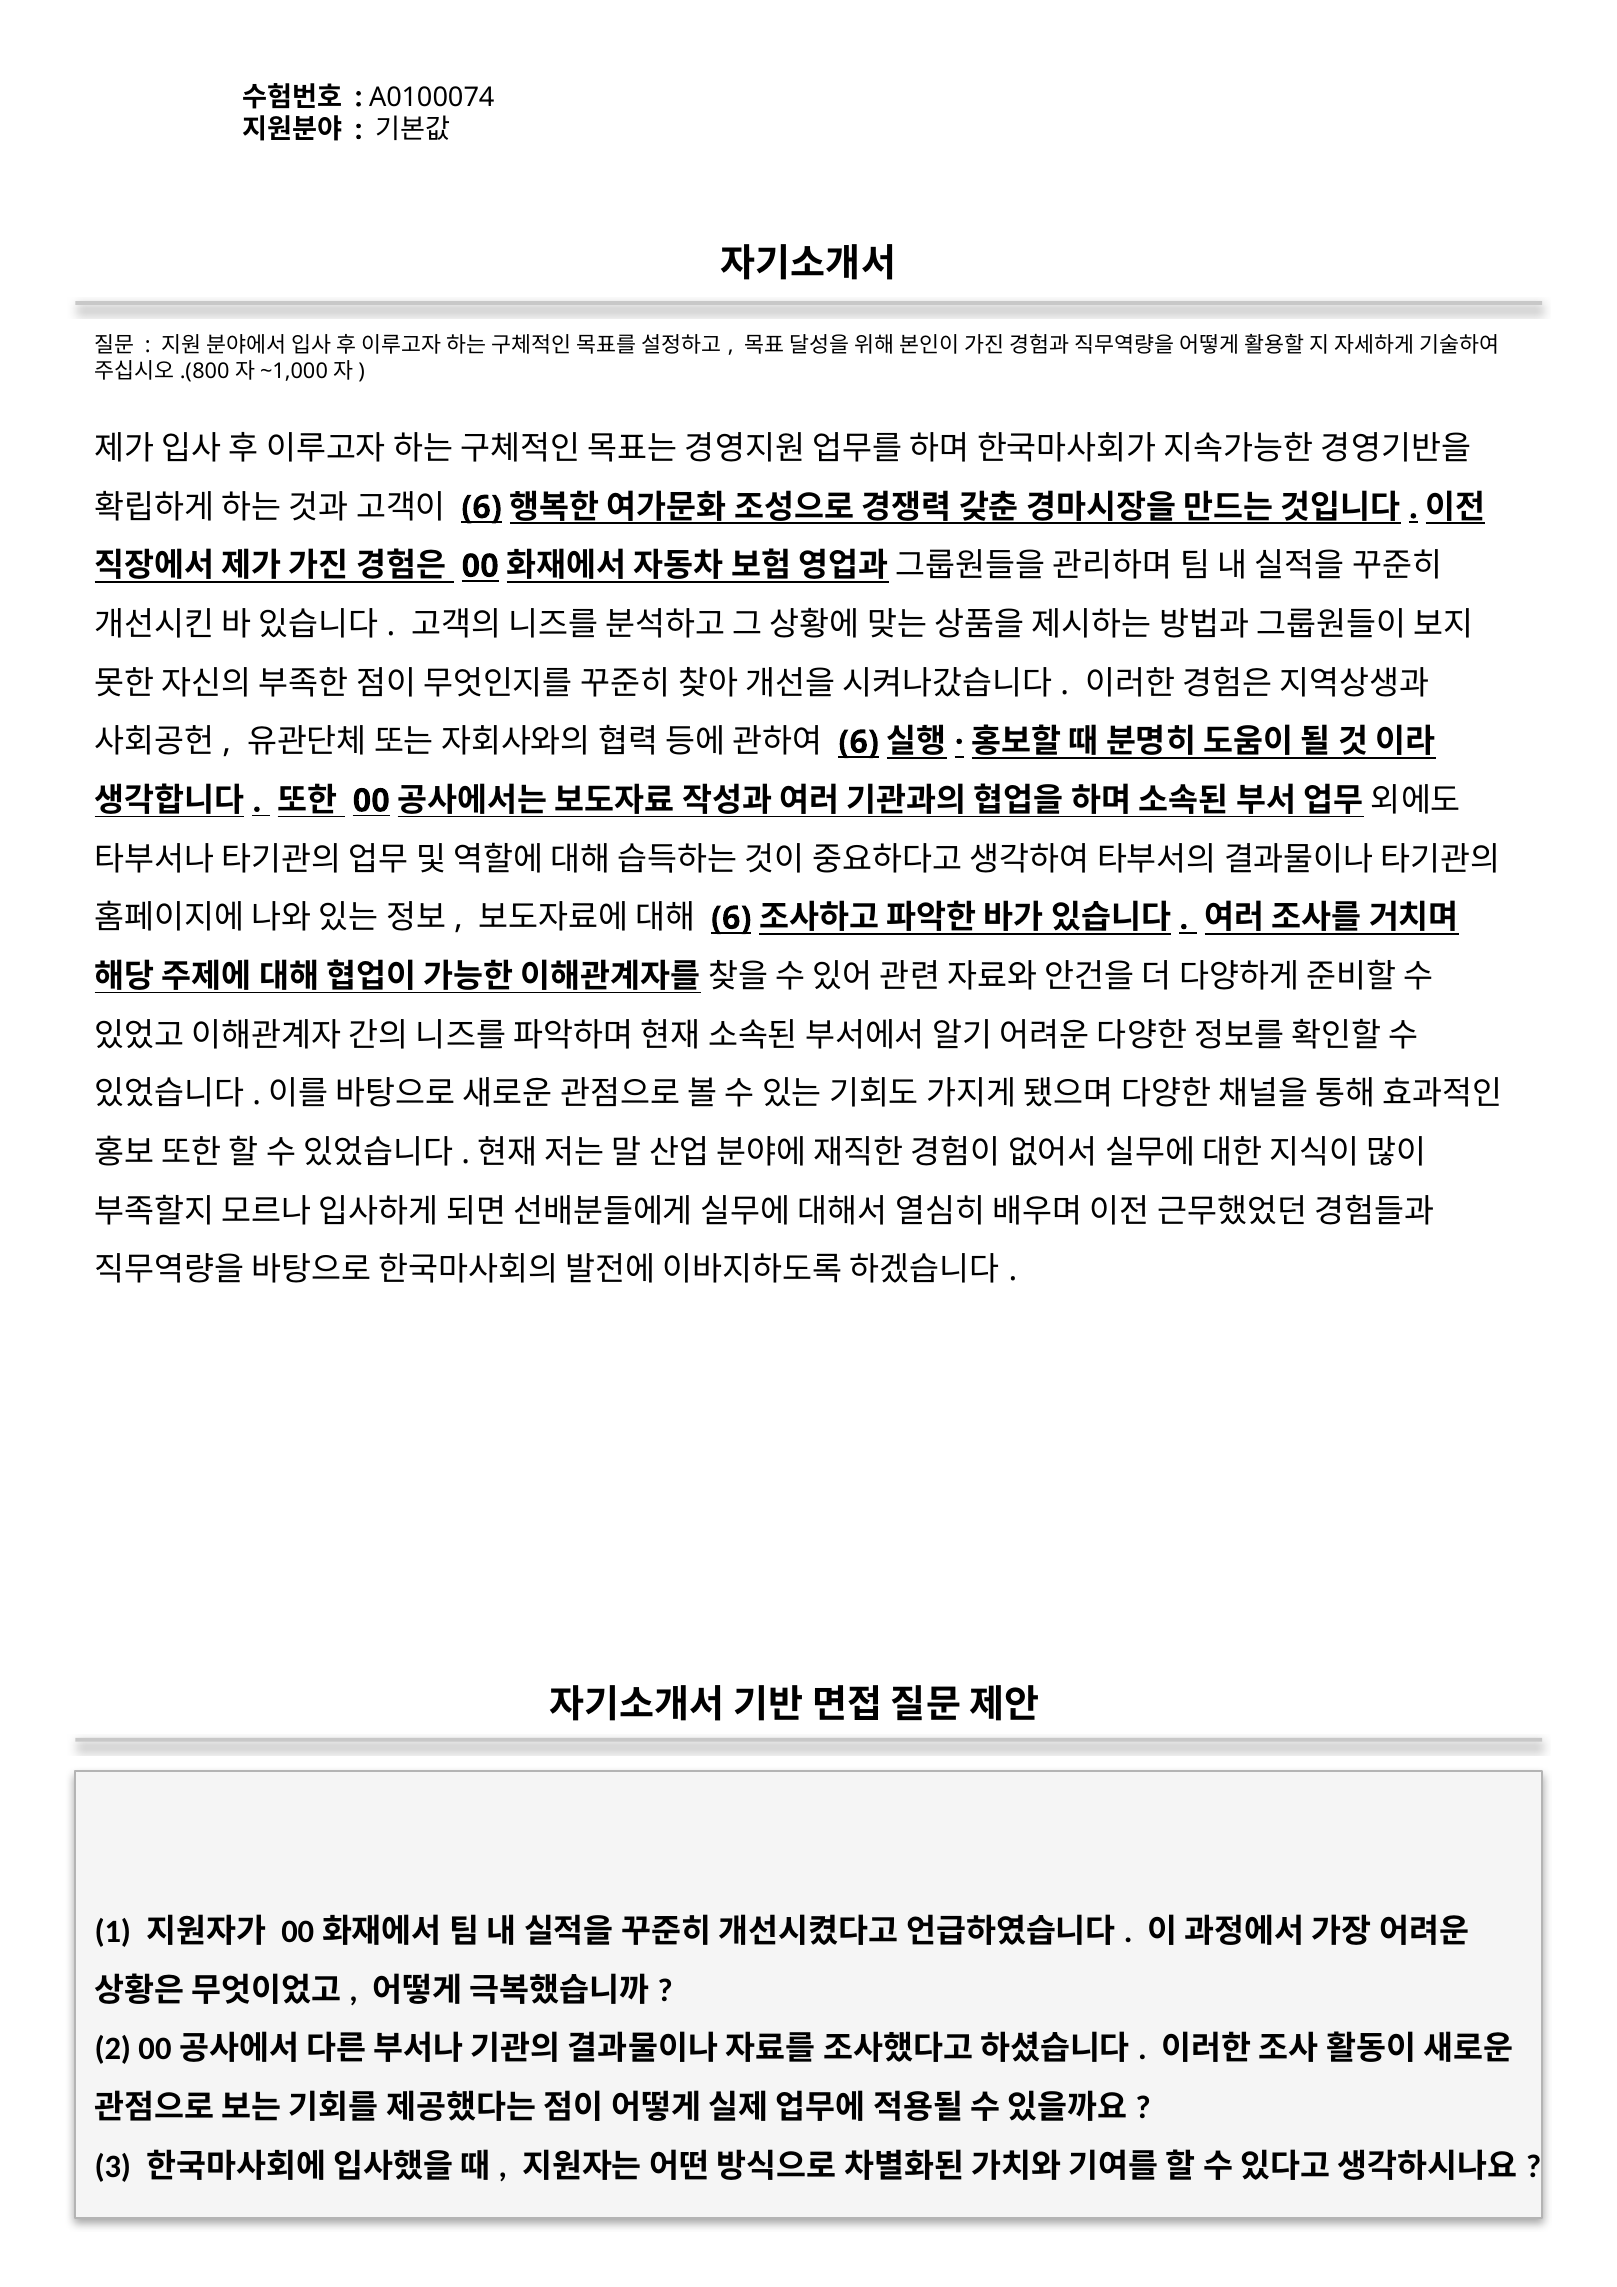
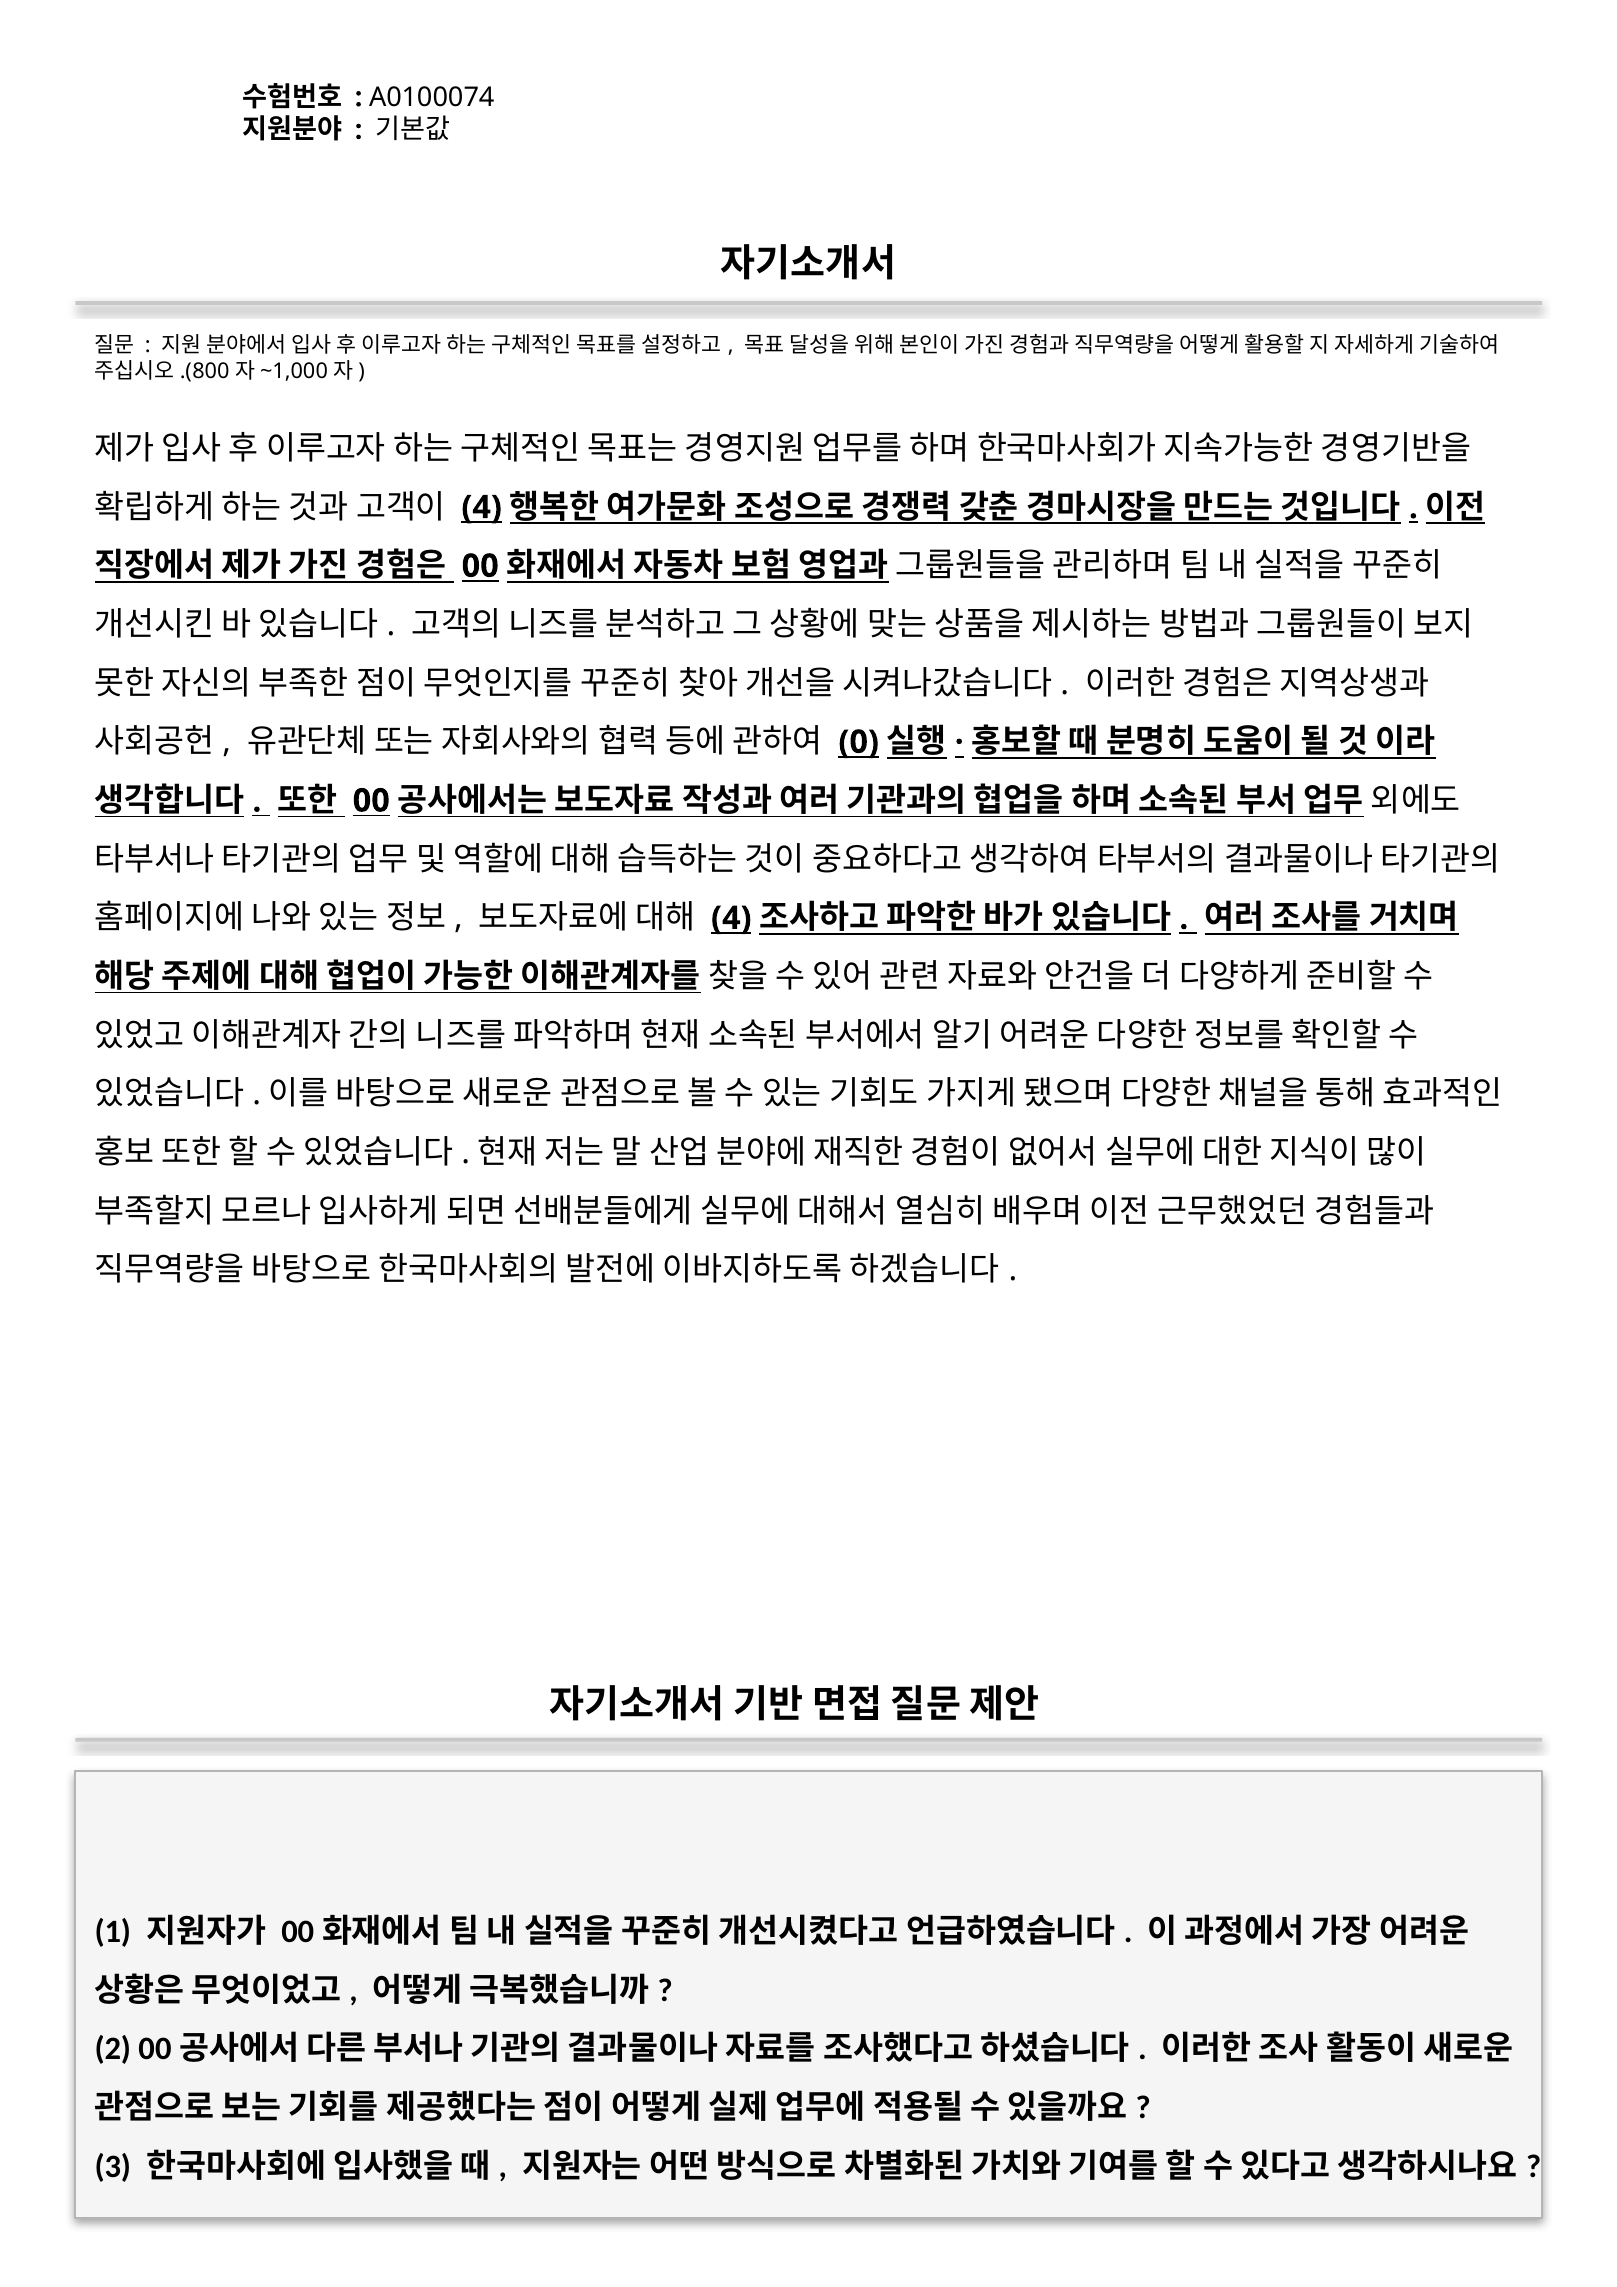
6: 6 -> 4 (482, 507)
6: 6 -> 0 (859, 742)
6: 6 -> 4 (731, 918)
